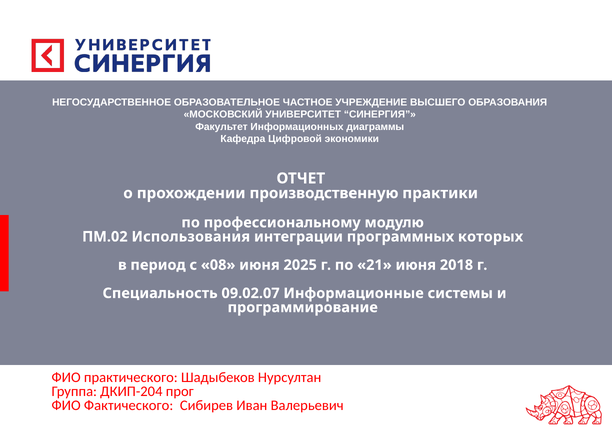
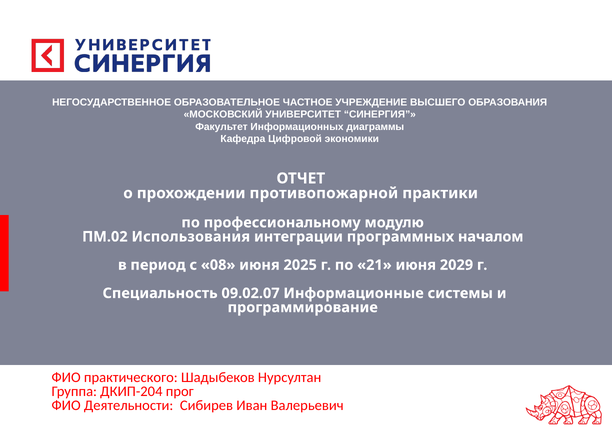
производственную: производственную -> противопожарной (324, 193)
которых: которых -> началом (491, 237)
2018: 2018 -> 2029 (456, 265)
Фактического: Фактического -> Деятельности (129, 405)
